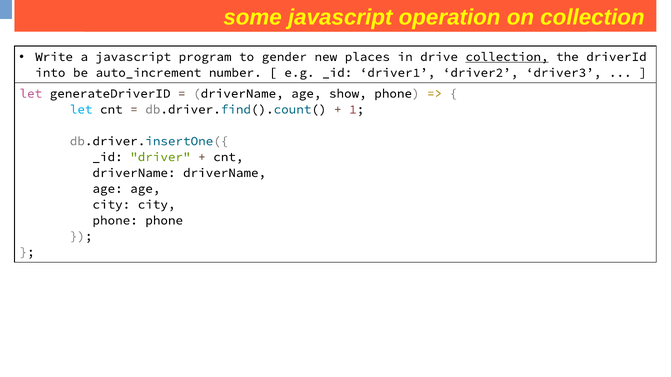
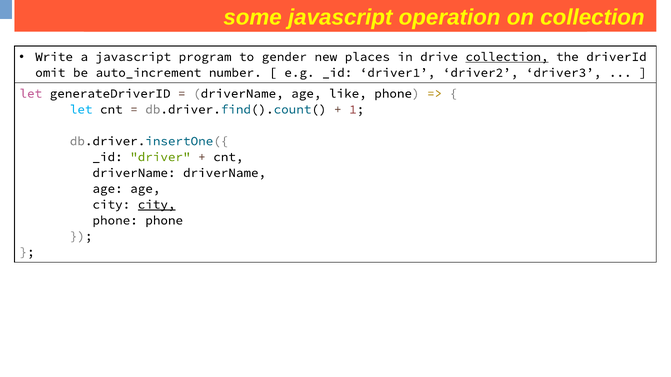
into: into -> omit (50, 73)
show: show -> like (348, 94)
city underline: none -> present (157, 205)
